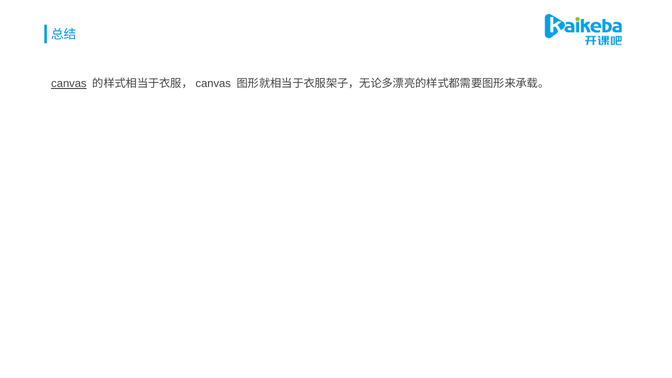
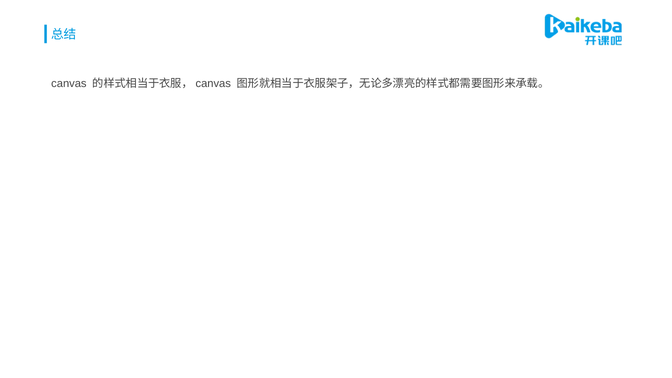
canvas underline: present -> none (69, 84)
